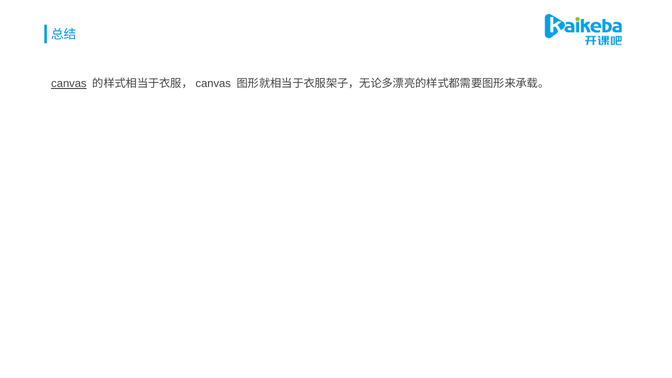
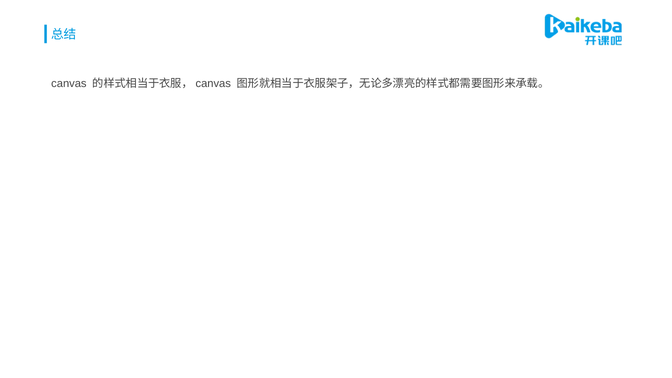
canvas underline: present -> none (69, 84)
